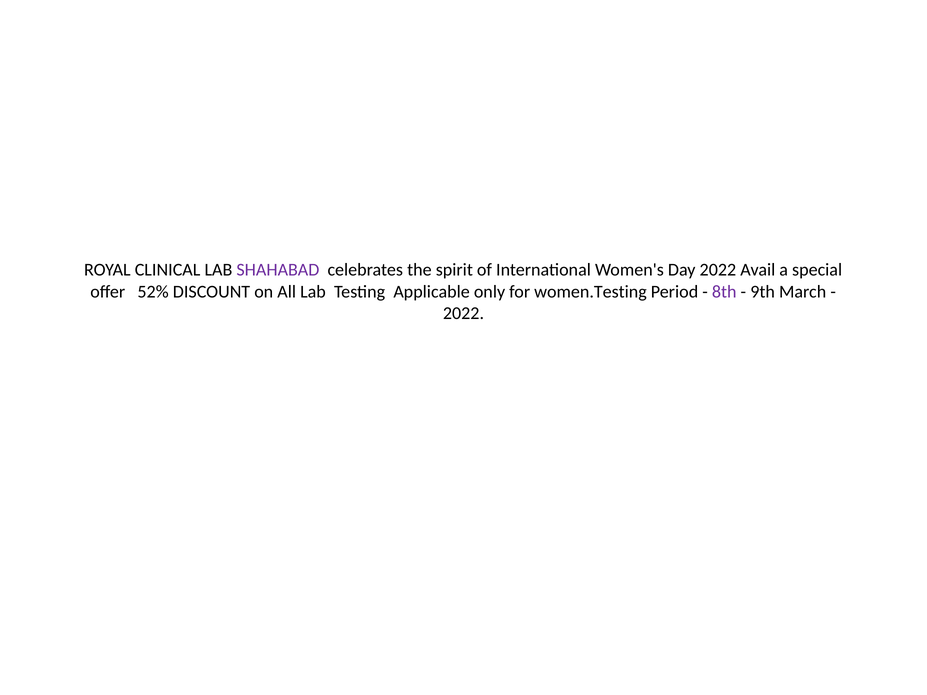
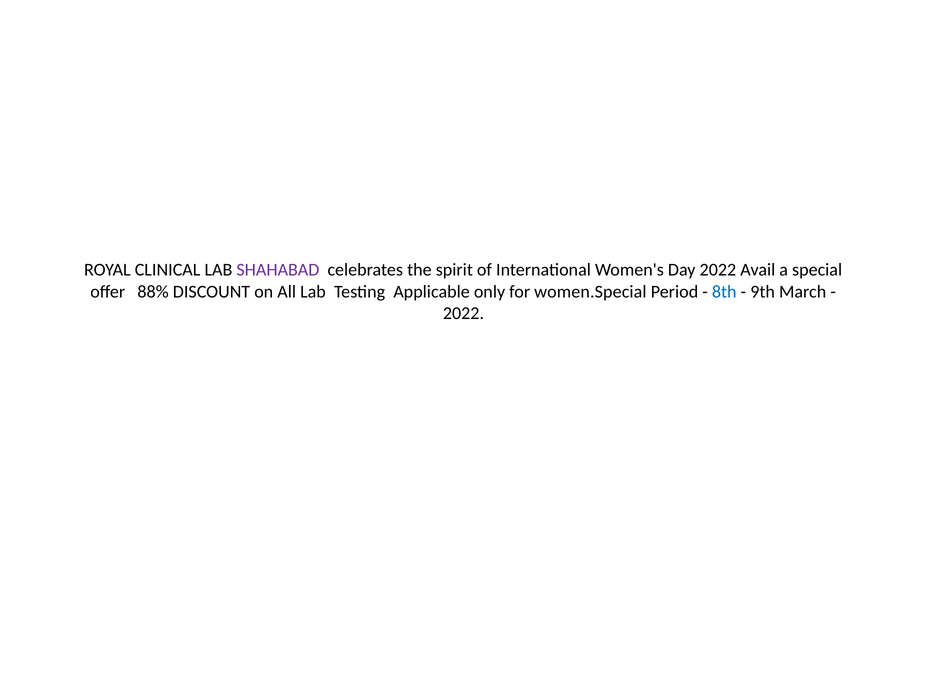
52%: 52% -> 88% (153, 292)
women.Testing: women.Testing -> women.Special (590, 292)
8th colour: purple -> blue (724, 292)
